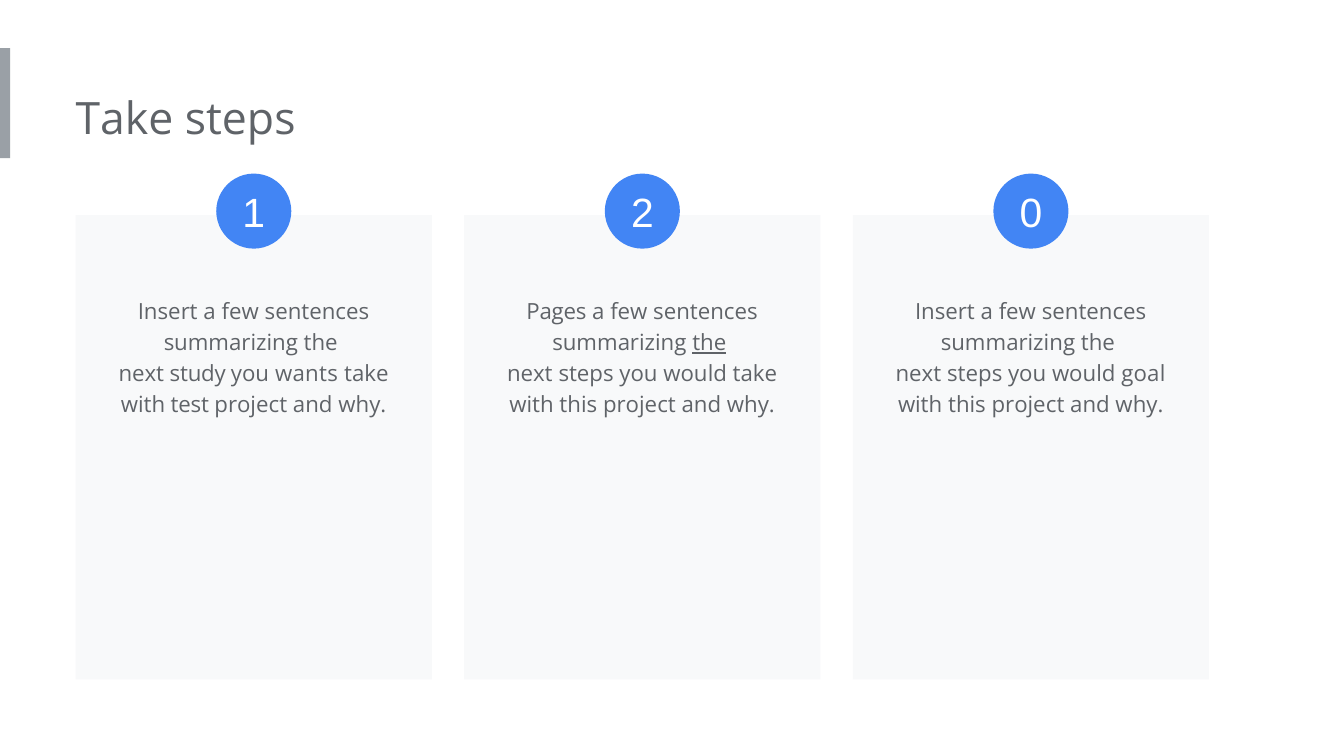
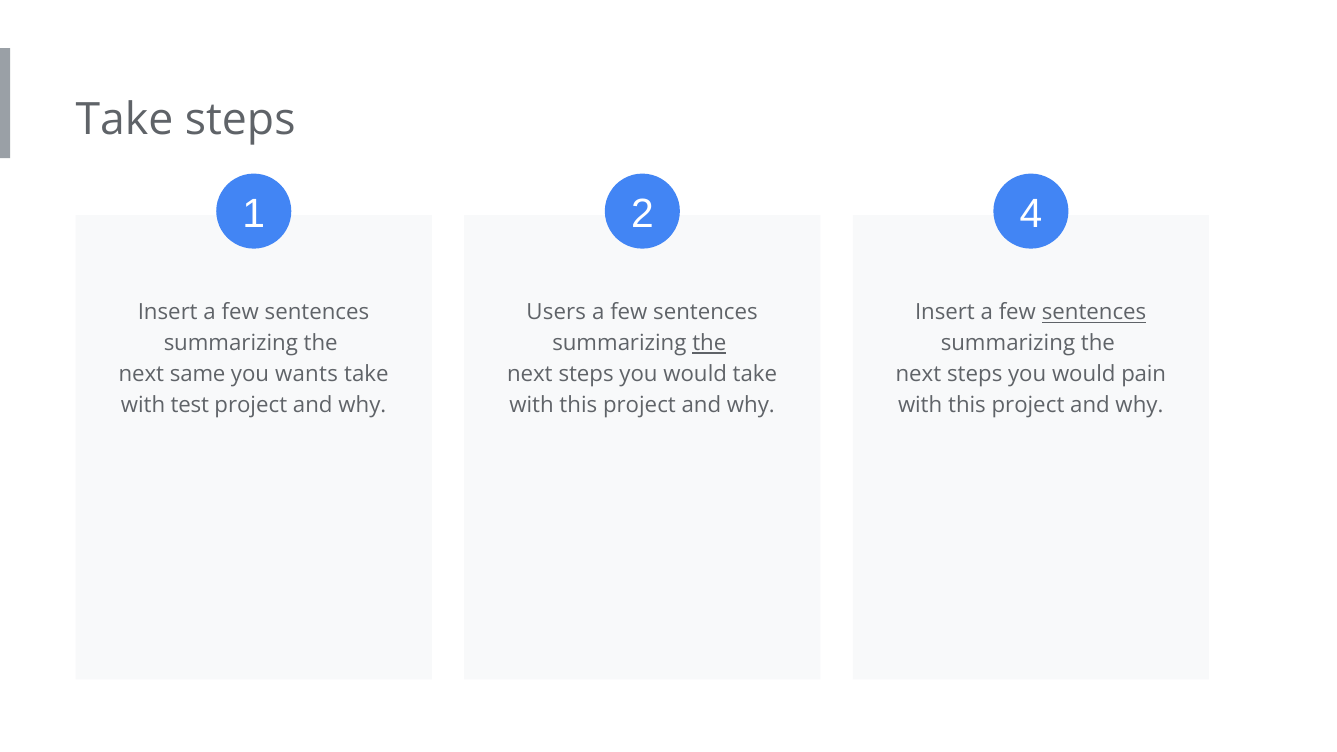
0: 0 -> 4 (1031, 214)
Pages: Pages -> Users (556, 313)
sentences underline: none -> present (1094, 313)
study: study -> same (198, 374)
goal: goal -> pain (1144, 374)
